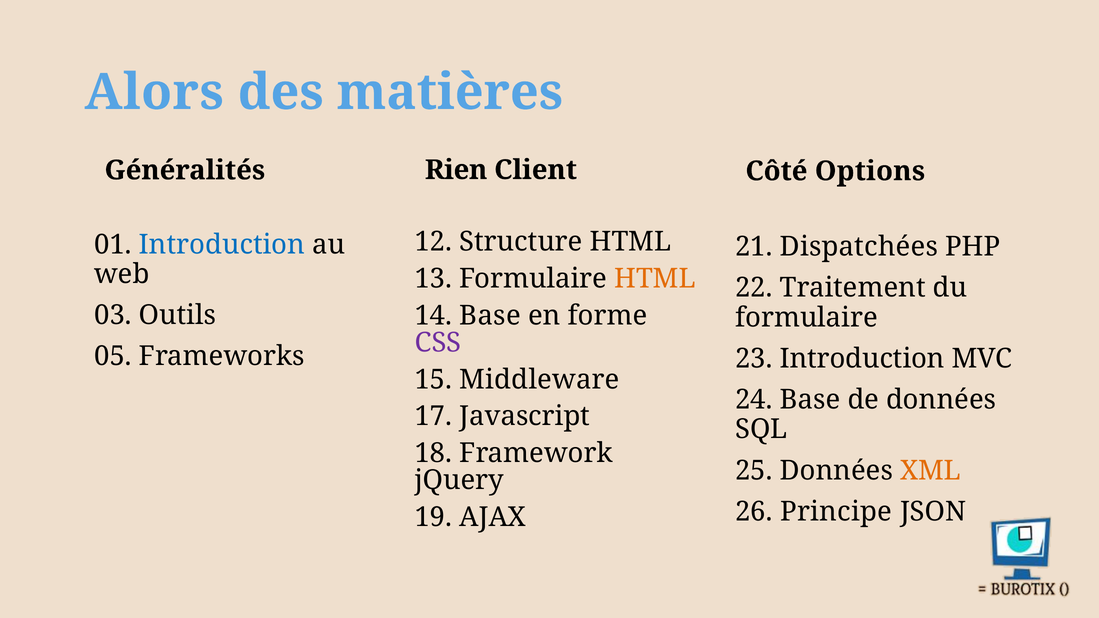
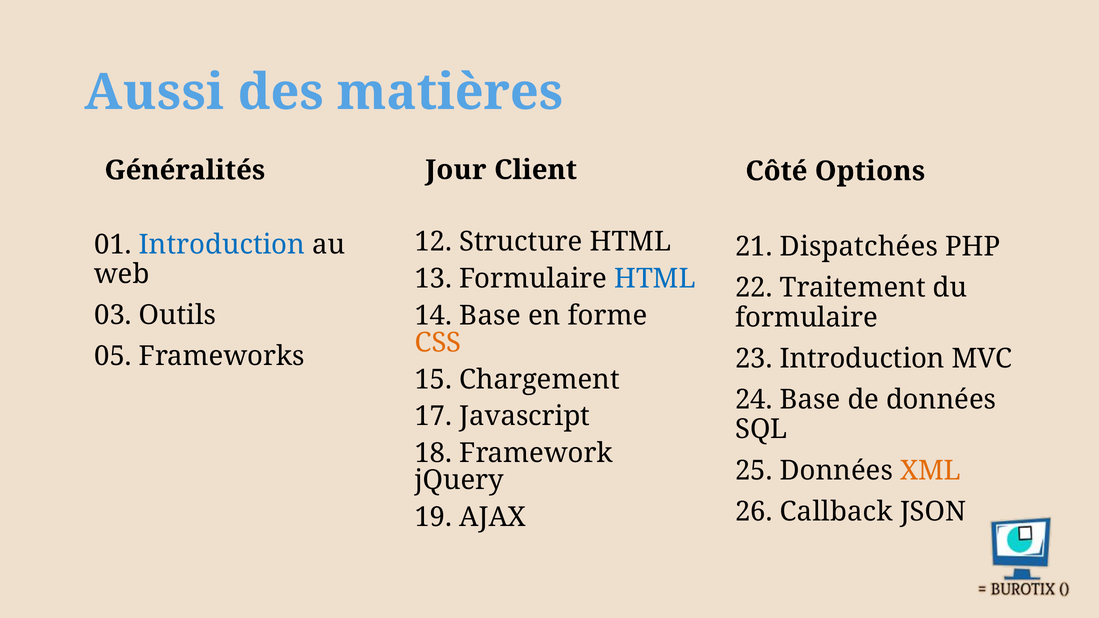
Alors: Alors -> Aussi (154, 92)
Rien: Rien -> Jour (456, 170)
HTML colour: orange -> blue (655, 279)
CSS colour: purple -> orange (438, 343)
Middleware: Middleware -> Chargement (540, 380)
Principe: Principe -> Callback (836, 512)
